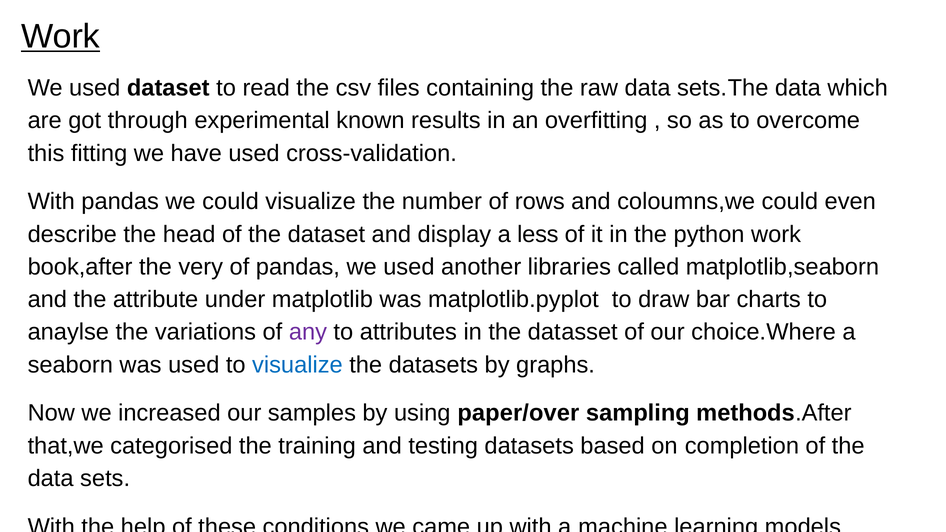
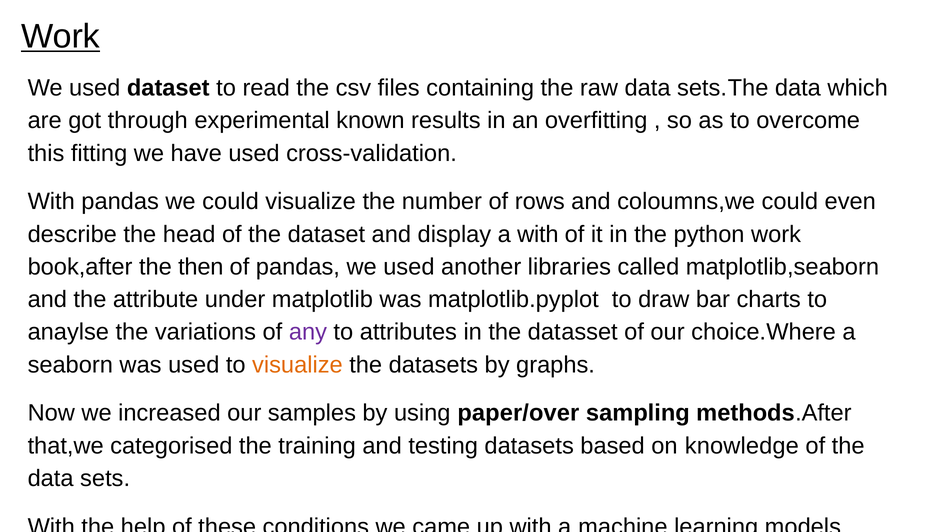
a less: less -> with (538, 234)
very: very -> then (201, 267)
visualize colour: blue -> orange (297, 365)
completion: completion -> knowledge (742, 446)
